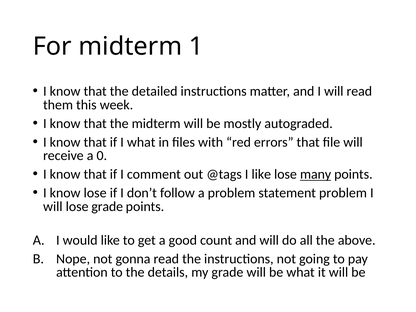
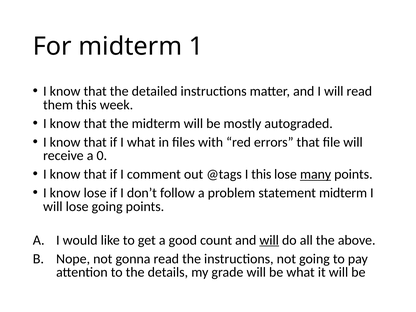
I like: like -> this (261, 174)
statement problem: problem -> midterm (343, 193)
lose grade: grade -> going (107, 206)
will underline: none -> present (269, 240)
